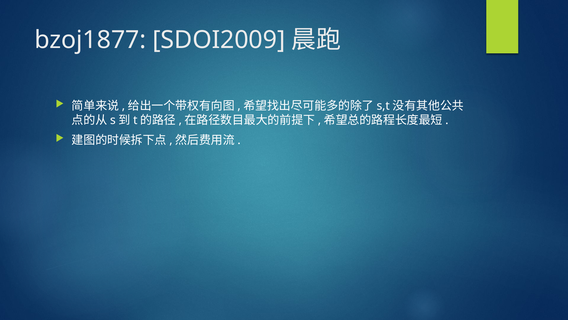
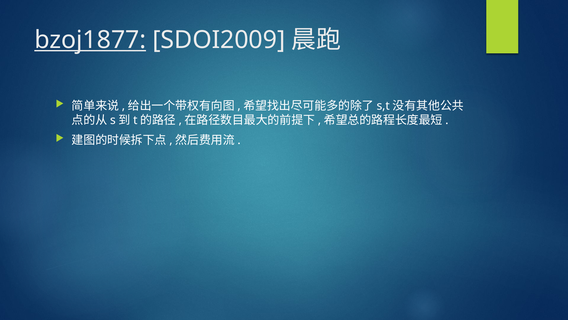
bzoj1877 underline: none -> present (90, 40)
